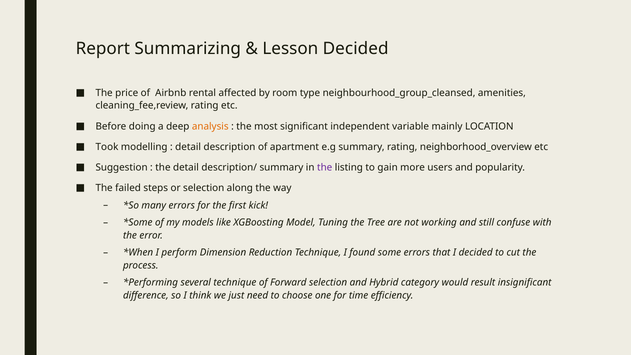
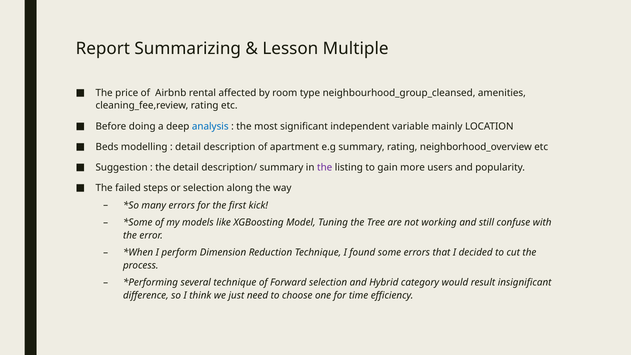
Lesson Decided: Decided -> Multiple (356, 49)
analysis colour: orange -> blue (210, 126)
Took: Took -> Beds (107, 147)
